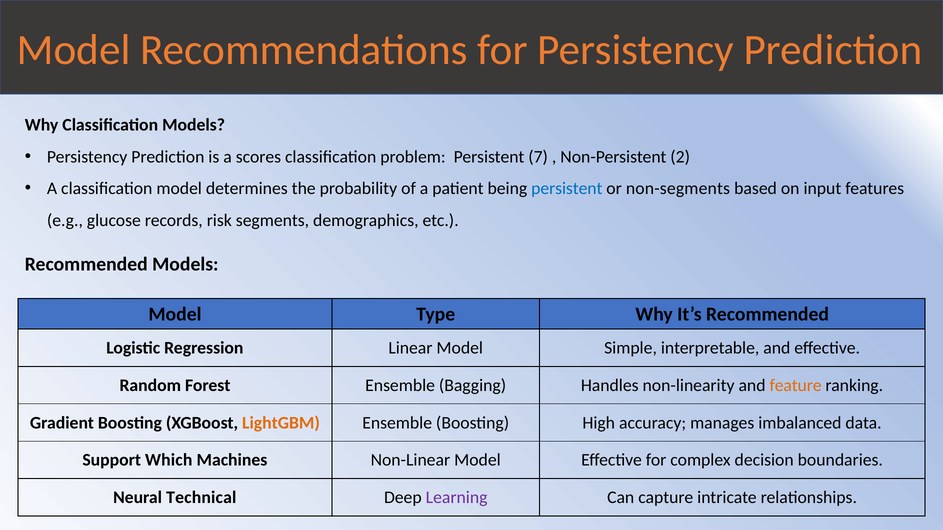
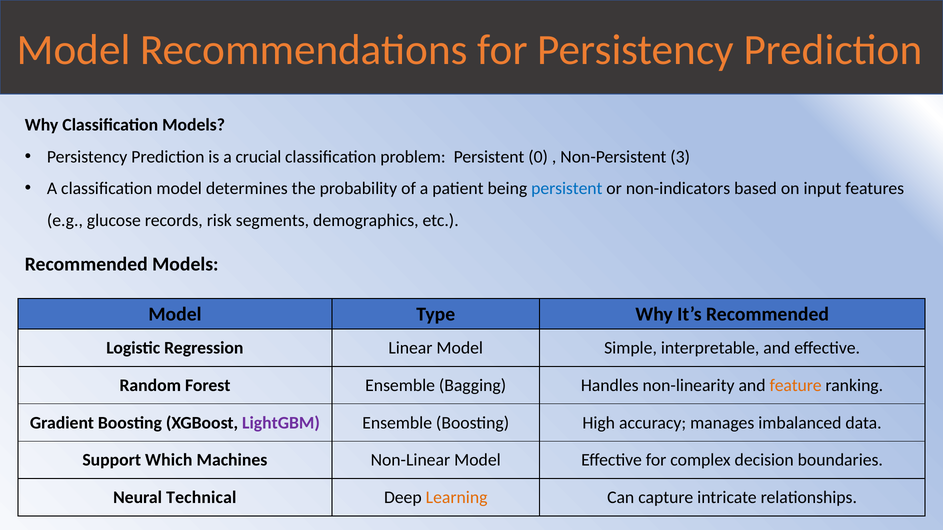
scores: scores -> crucial (258, 157)
7: 7 -> 0 (538, 157)
2: 2 -> 3 (680, 157)
non-segments: non-segments -> non-indicators (678, 189)
LightGBM colour: orange -> purple (281, 423)
Learning colour: purple -> orange (457, 498)
